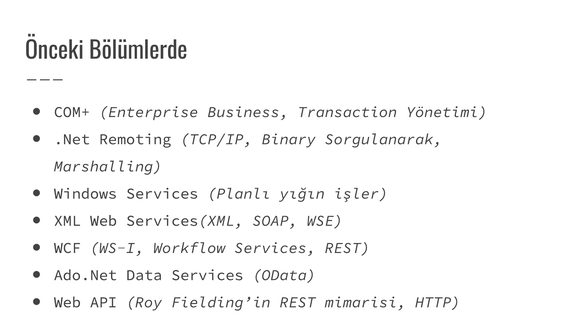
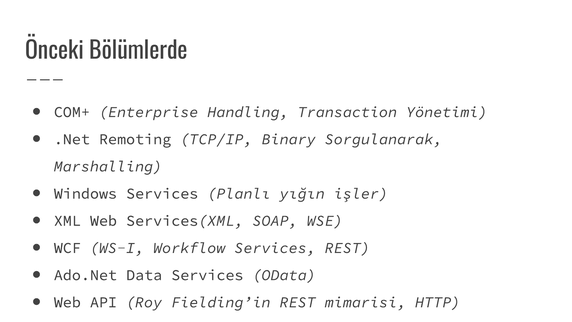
Business: Business -> Handling (248, 112)
